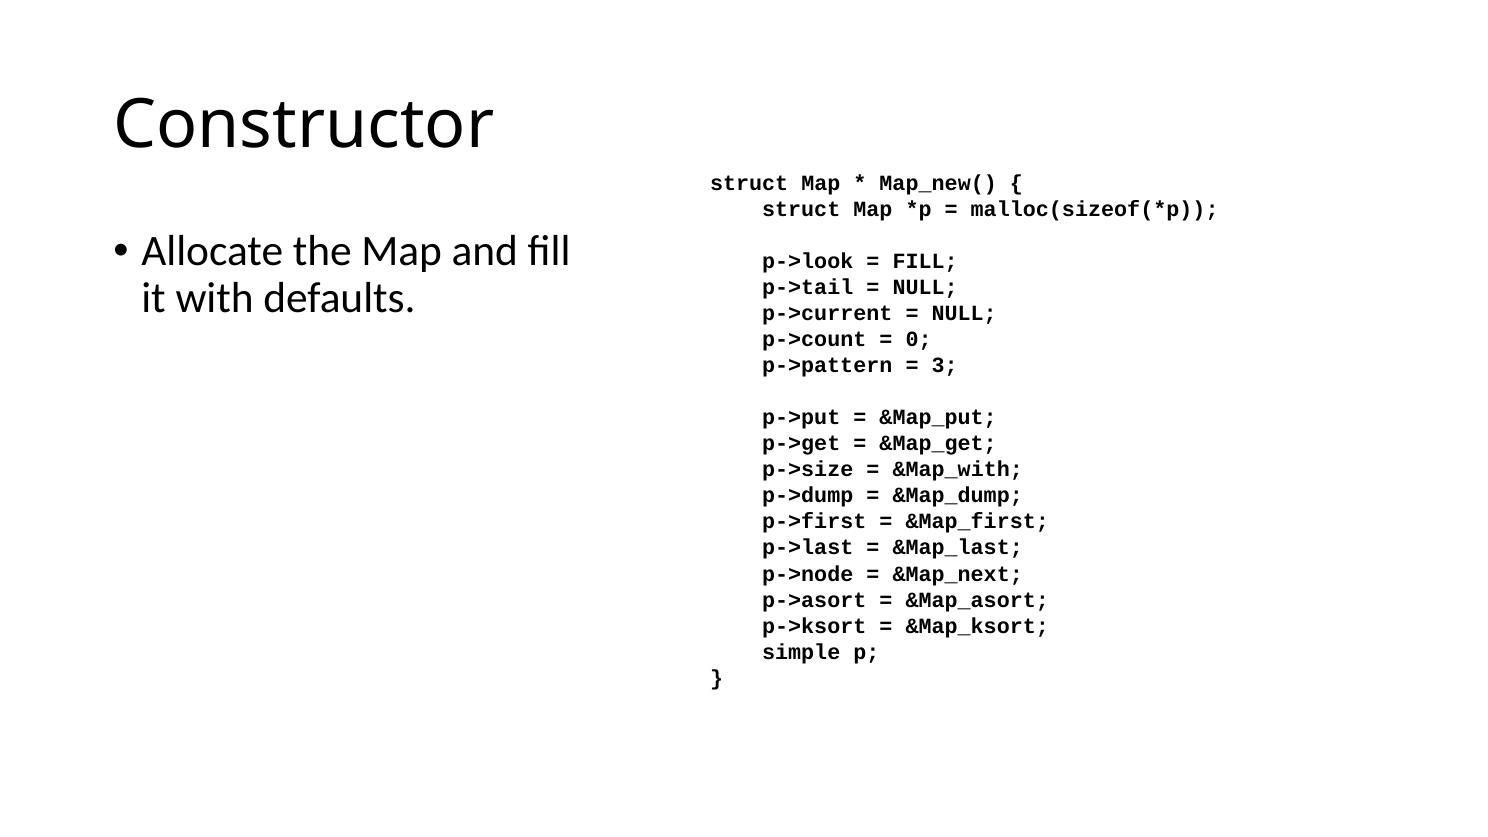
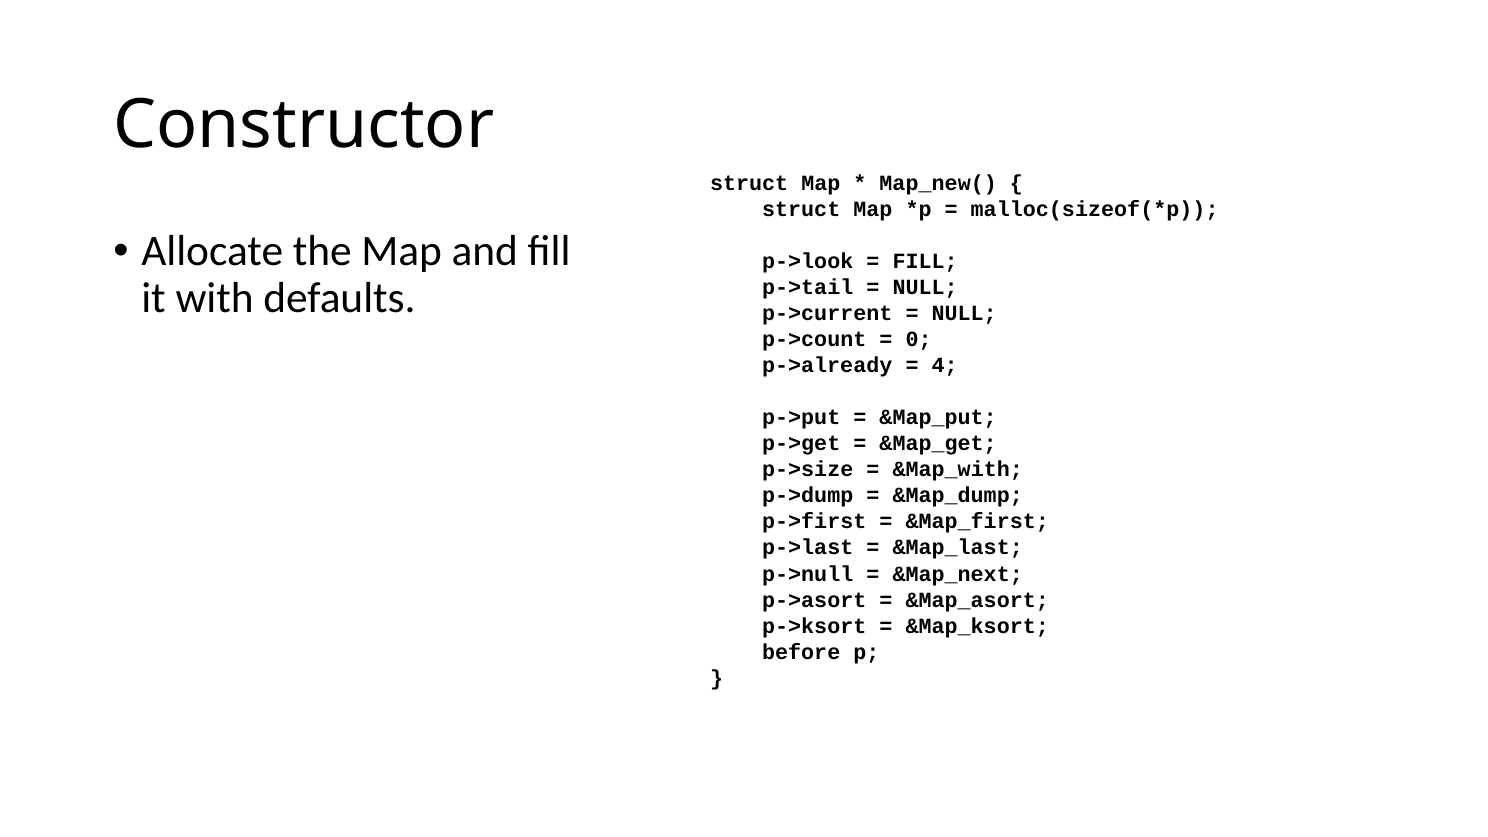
p->pattern: p->pattern -> p->already (827, 365)
3: 3 -> 4 (945, 365)
p->node: p->node -> p->null (808, 574)
simple: simple -> before (801, 652)
